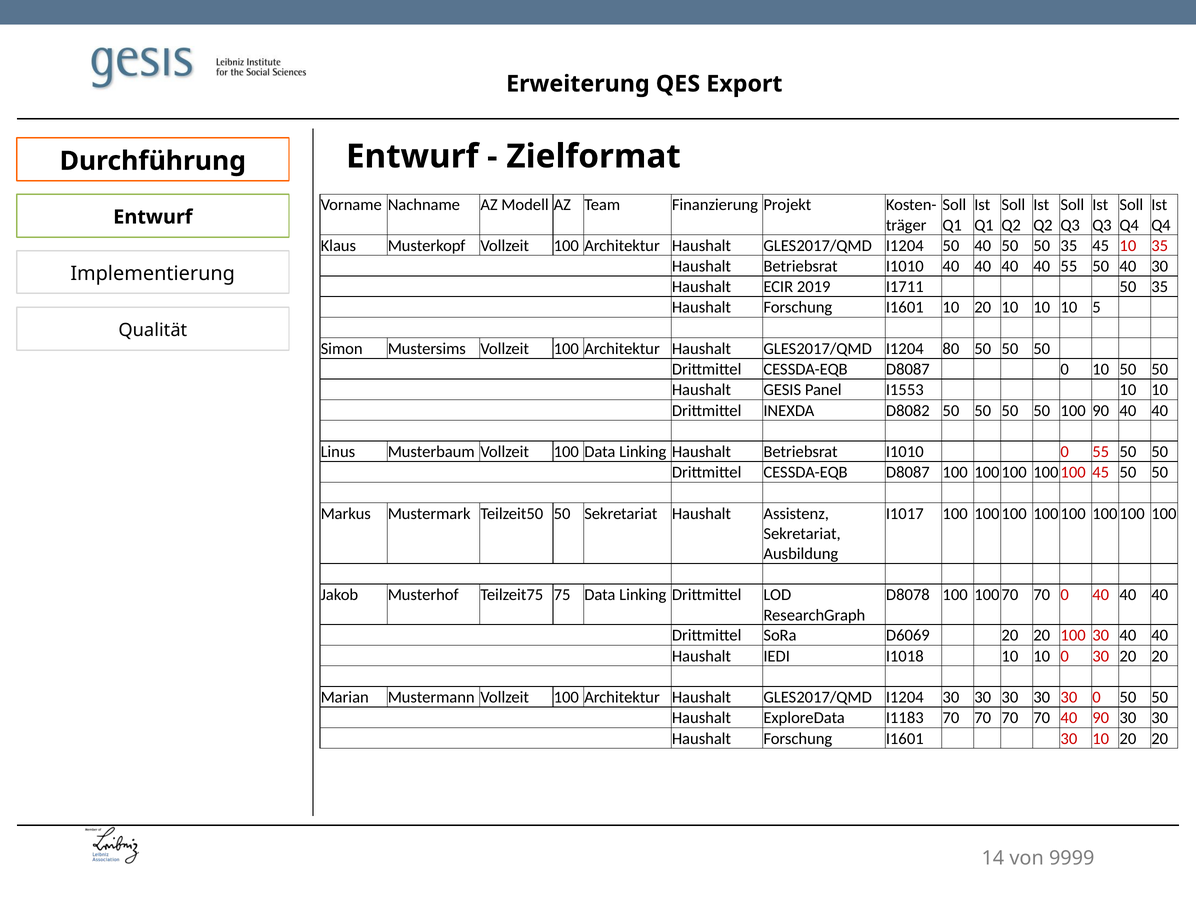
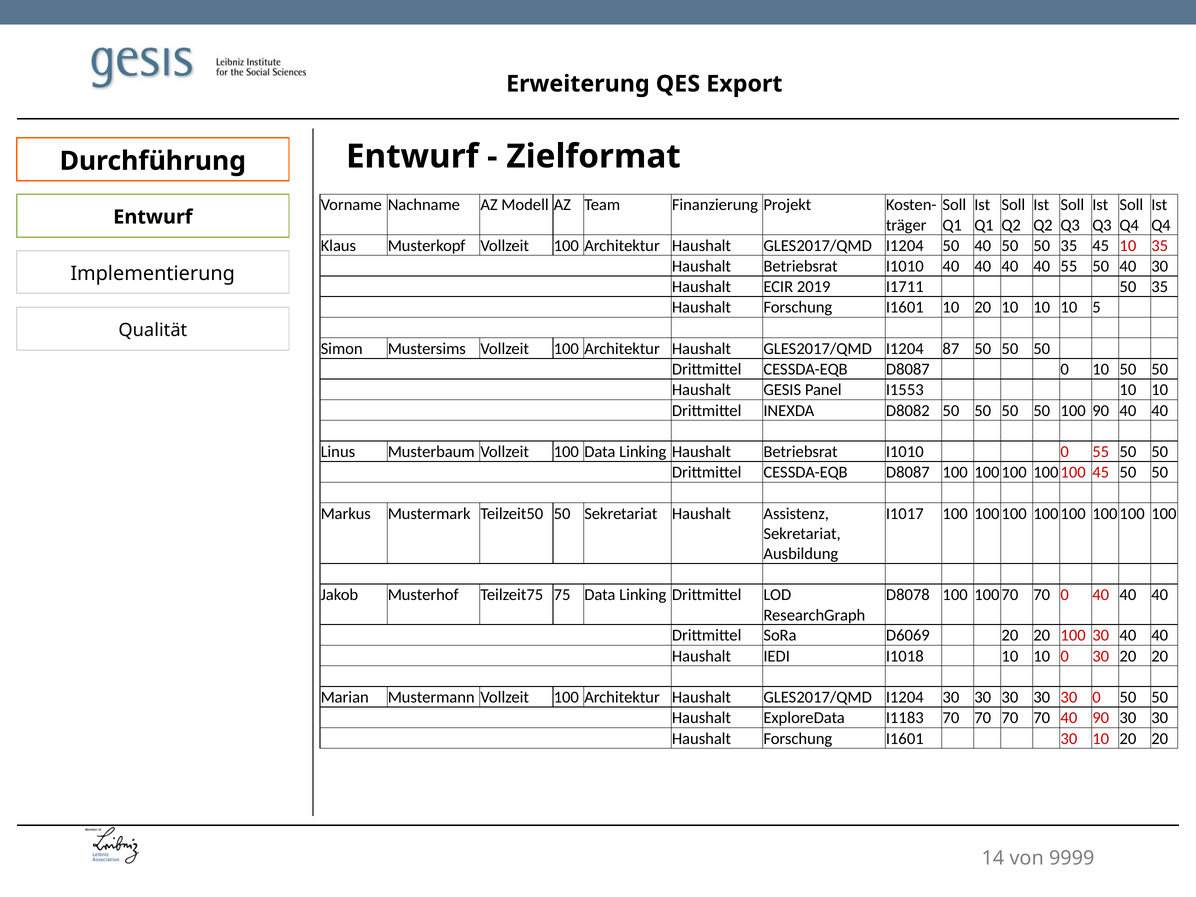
80: 80 -> 87 (951, 349)
